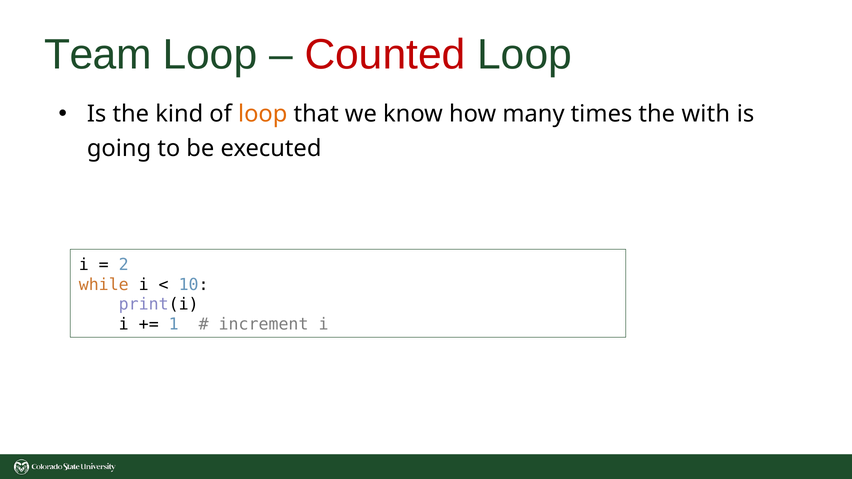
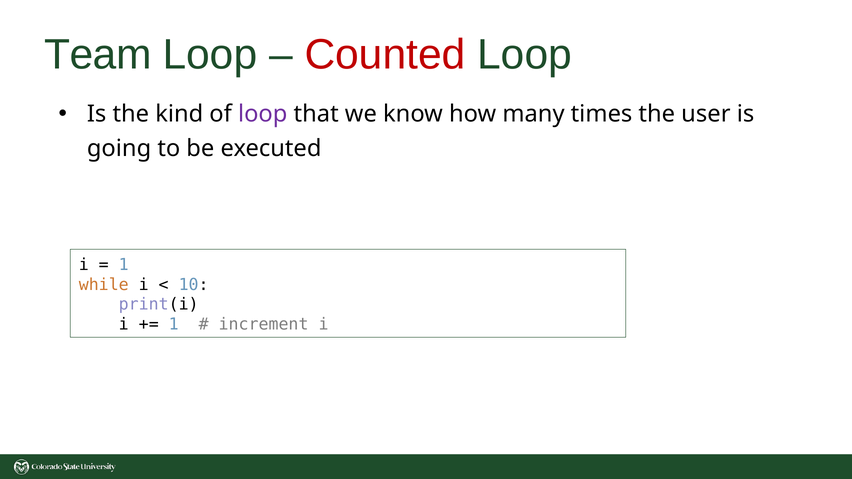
loop colour: orange -> purple (263, 114)
with: with -> user (706, 114)
2: 2 -> 1 (124, 265)
